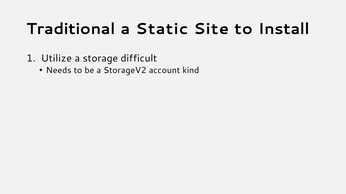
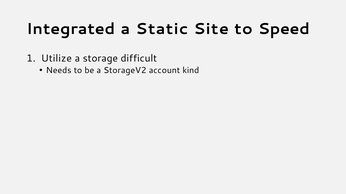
Traditional: Traditional -> Integrated (71, 29)
Install: Install -> Speed (284, 29)
